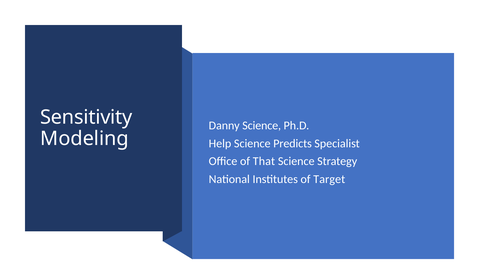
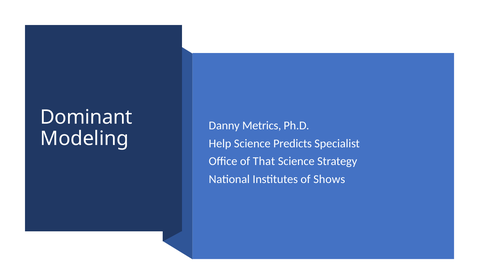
Sensitivity: Sensitivity -> Dominant (86, 117)
Danny Science: Science -> Metrics (262, 126)
Target: Target -> Shows (329, 180)
